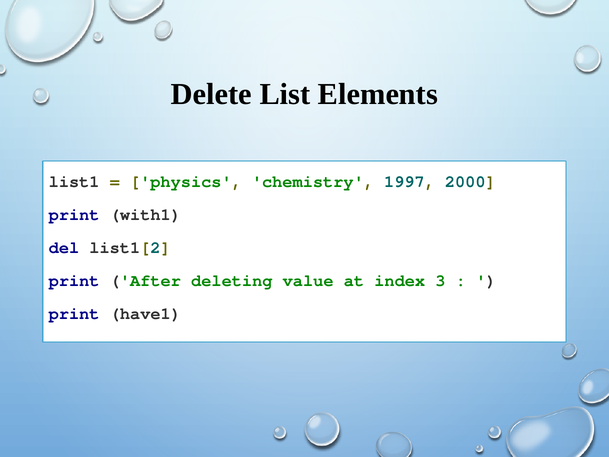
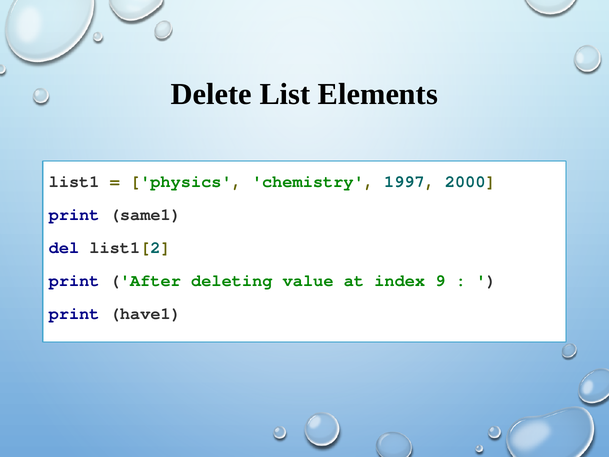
with1: with1 -> same1 (145, 215)
3: 3 -> 9 (440, 281)
